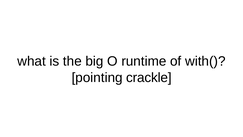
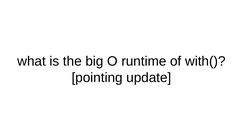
crackle: crackle -> update (149, 77)
